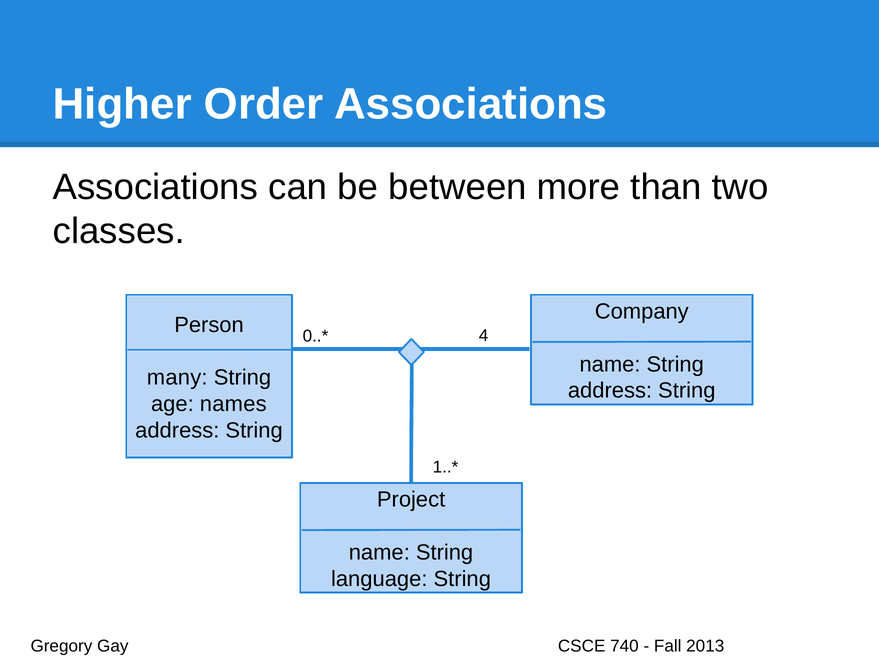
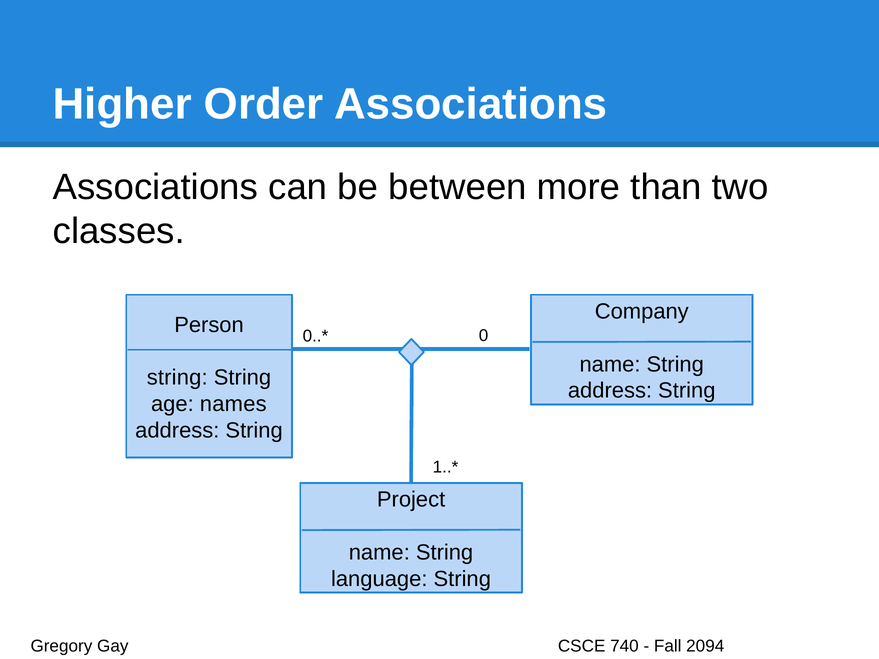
4: 4 -> 0 (484, 336)
many: many -> string (177, 378)
2013: 2013 -> 2094 (705, 646)
